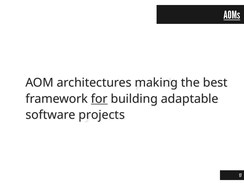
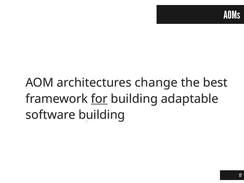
AOMs underline: present -> none (232, 15)
making: making -> change (156, 83)
software projects: projects -> building (102, 115)
